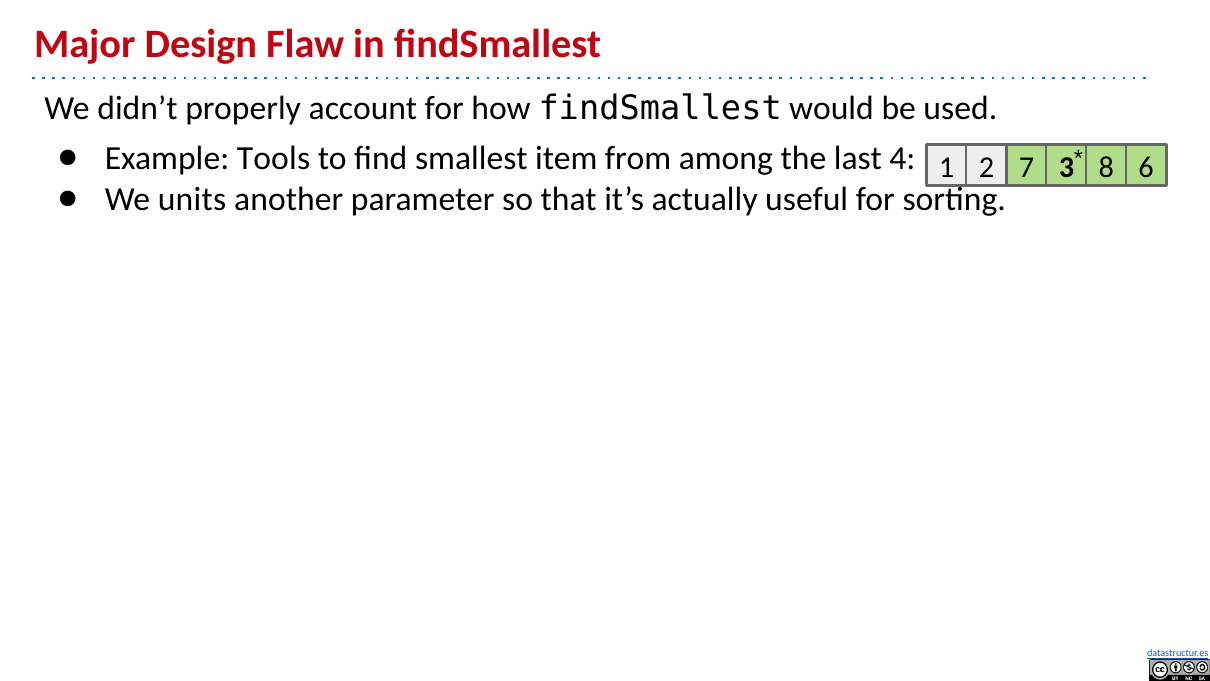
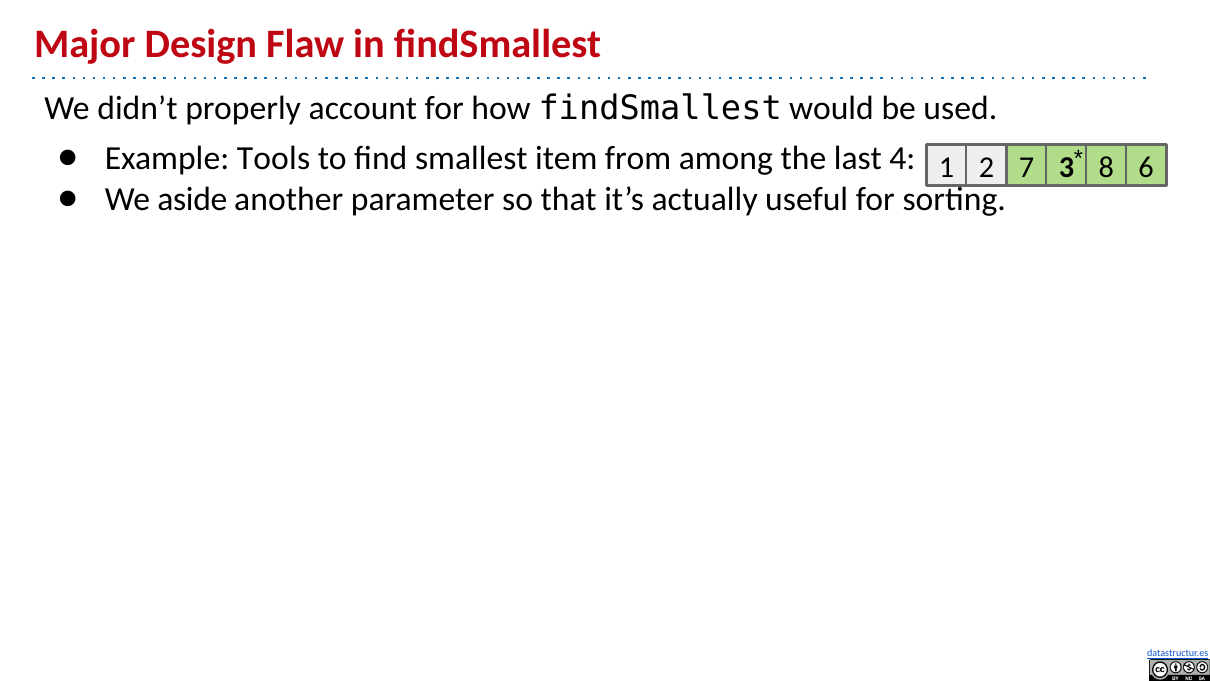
units: units -> aside (192, 199)
